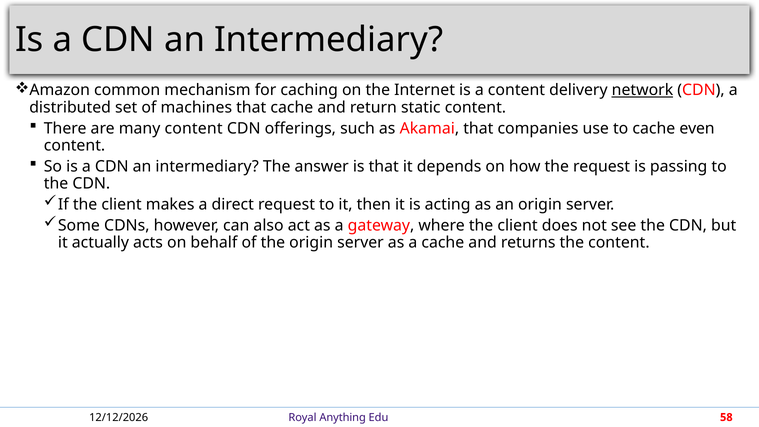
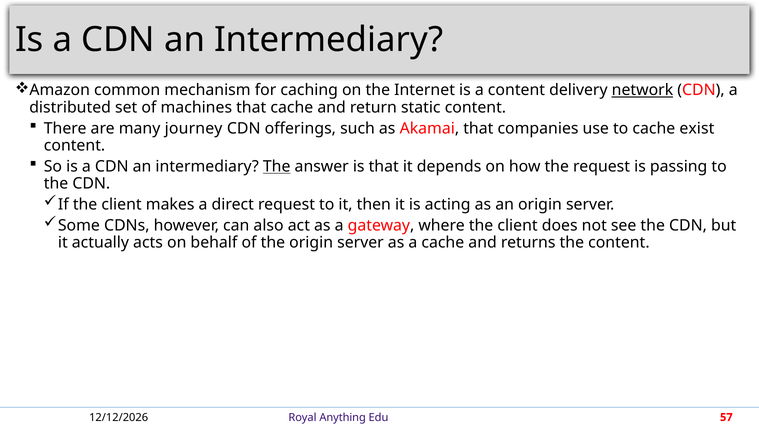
many content: content -> journey (194, 128)
even: even -> exist (697, 128)
The underline: none -> present (277, 166)
58: 58 -> 57 (726, 417)
